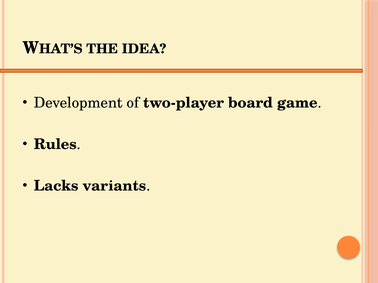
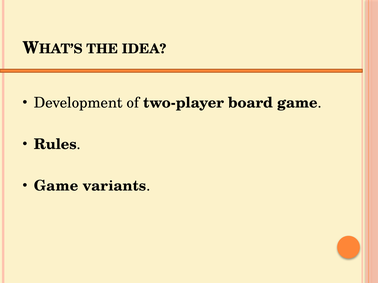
Lacks: Lacks -> Game (56, 186)
